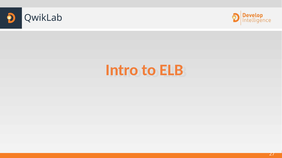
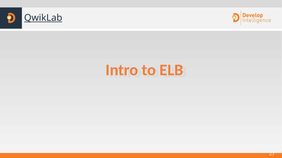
QwikLab underline: none -> present (43, 18)
